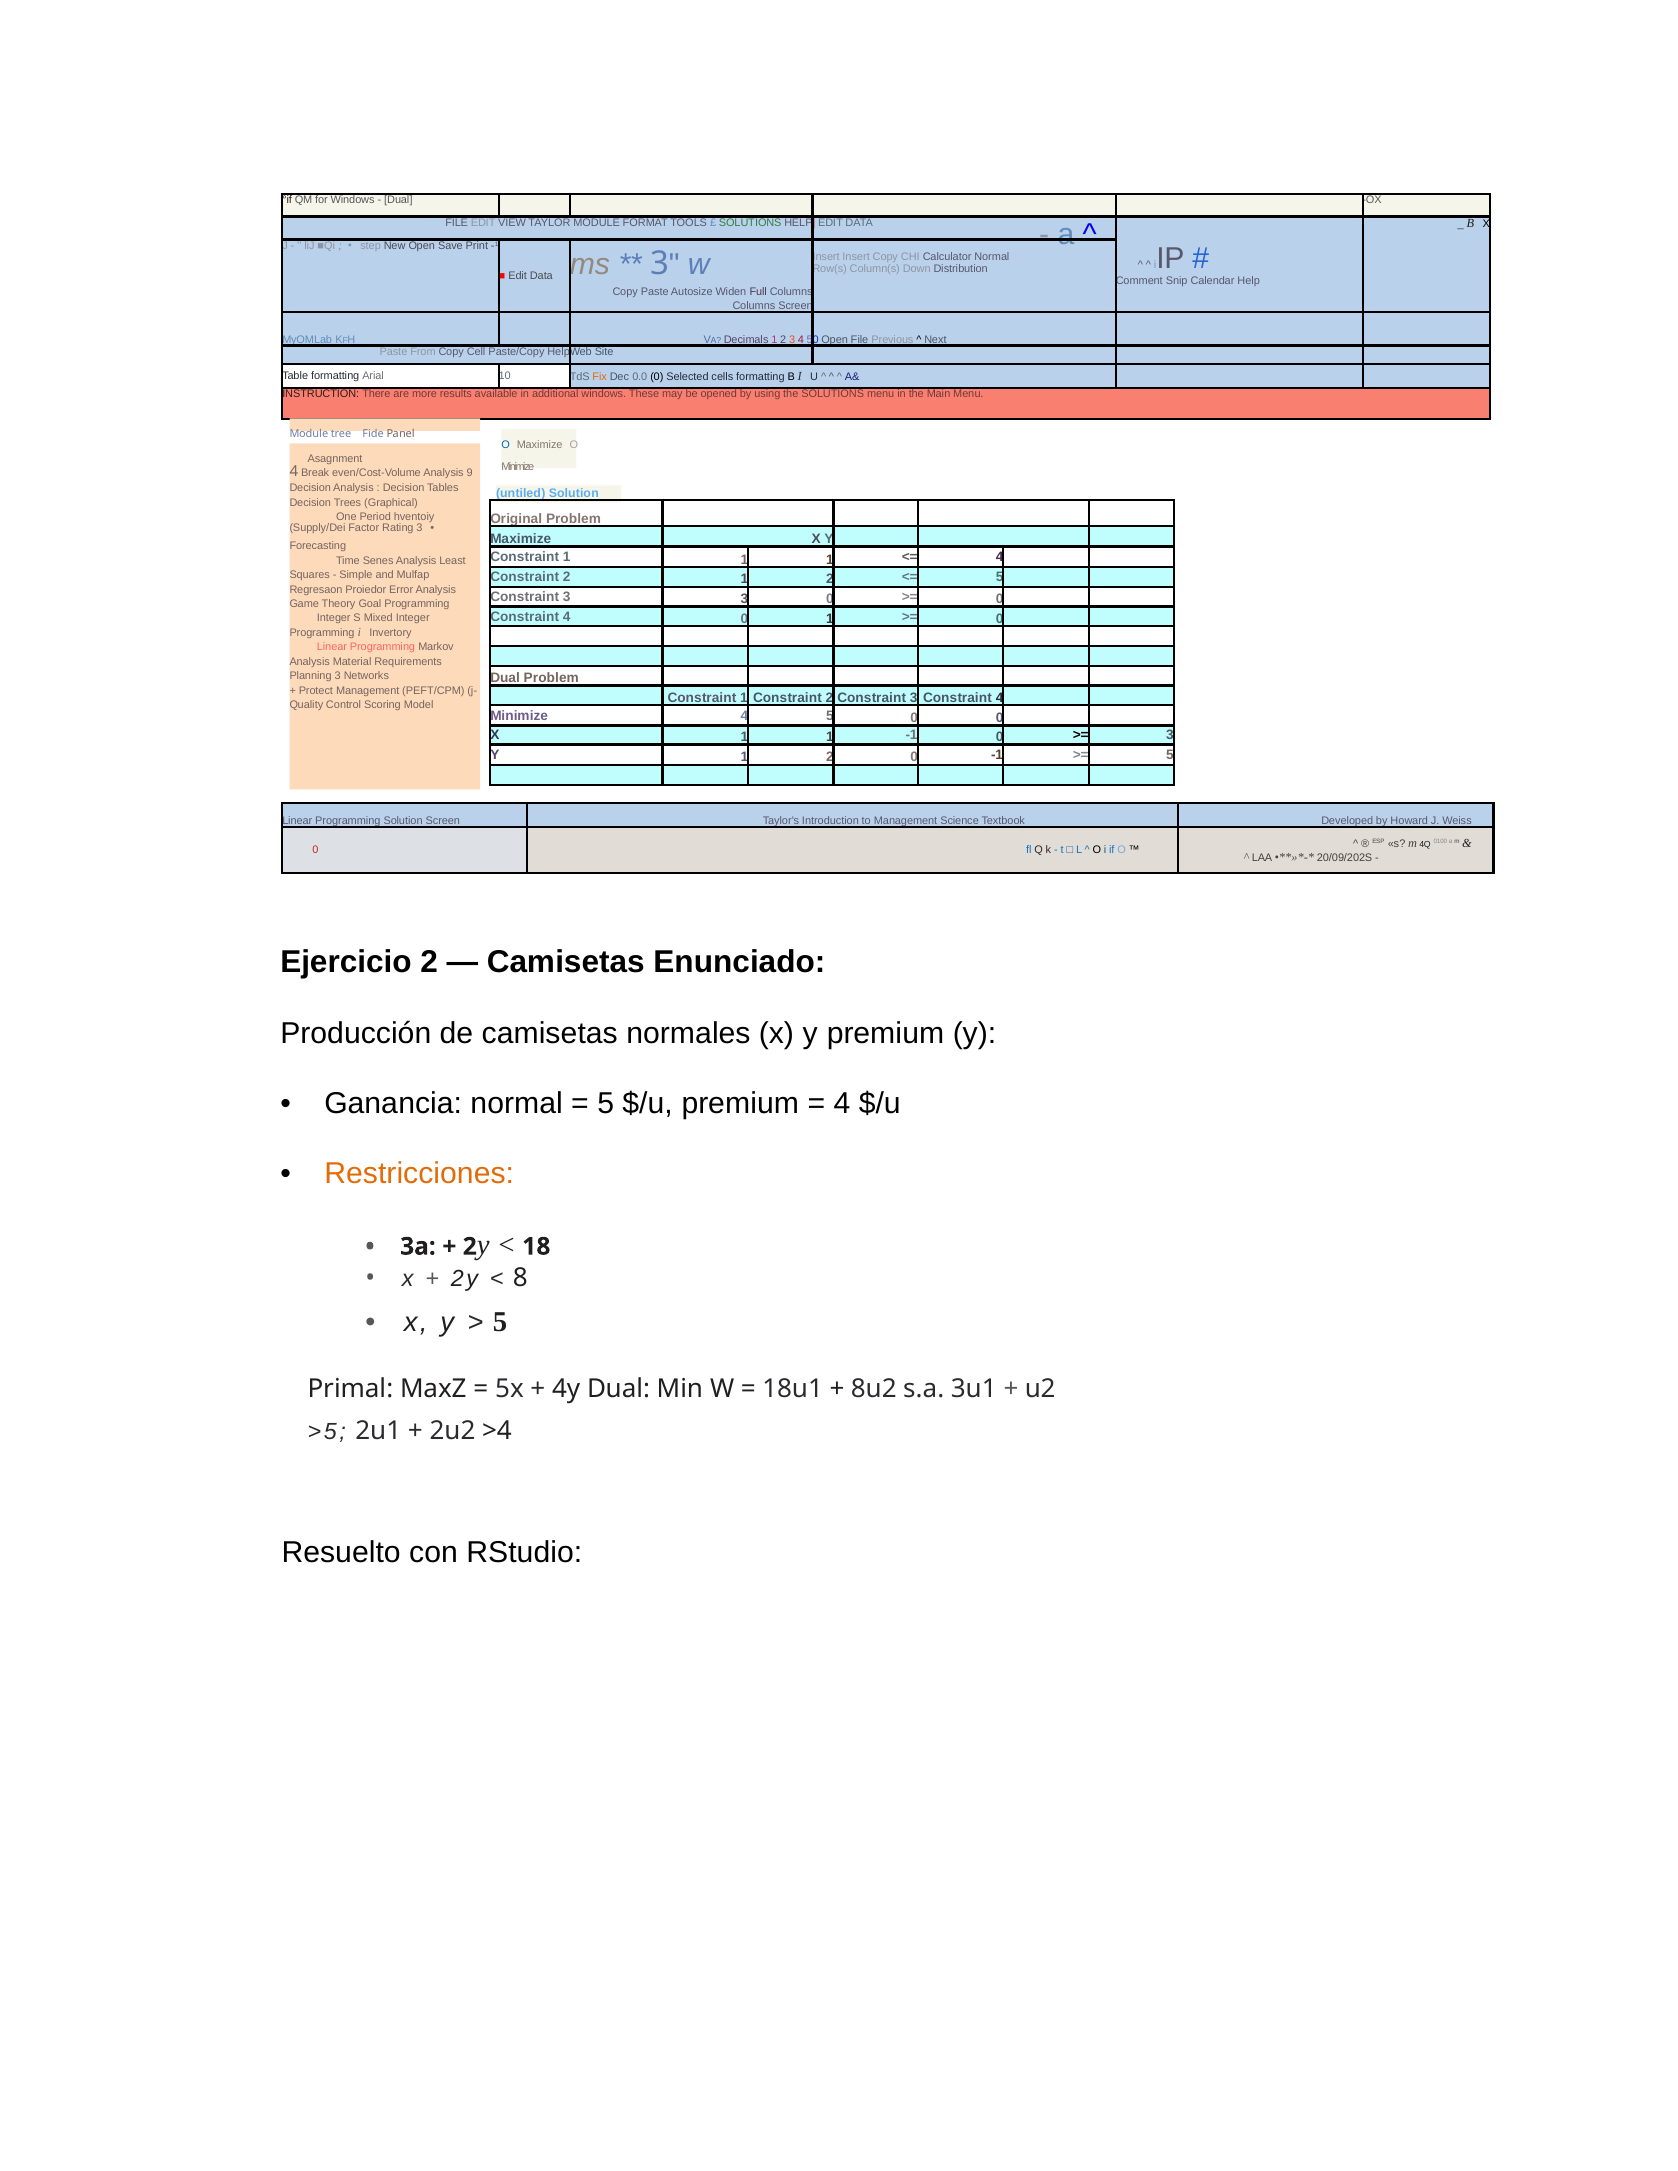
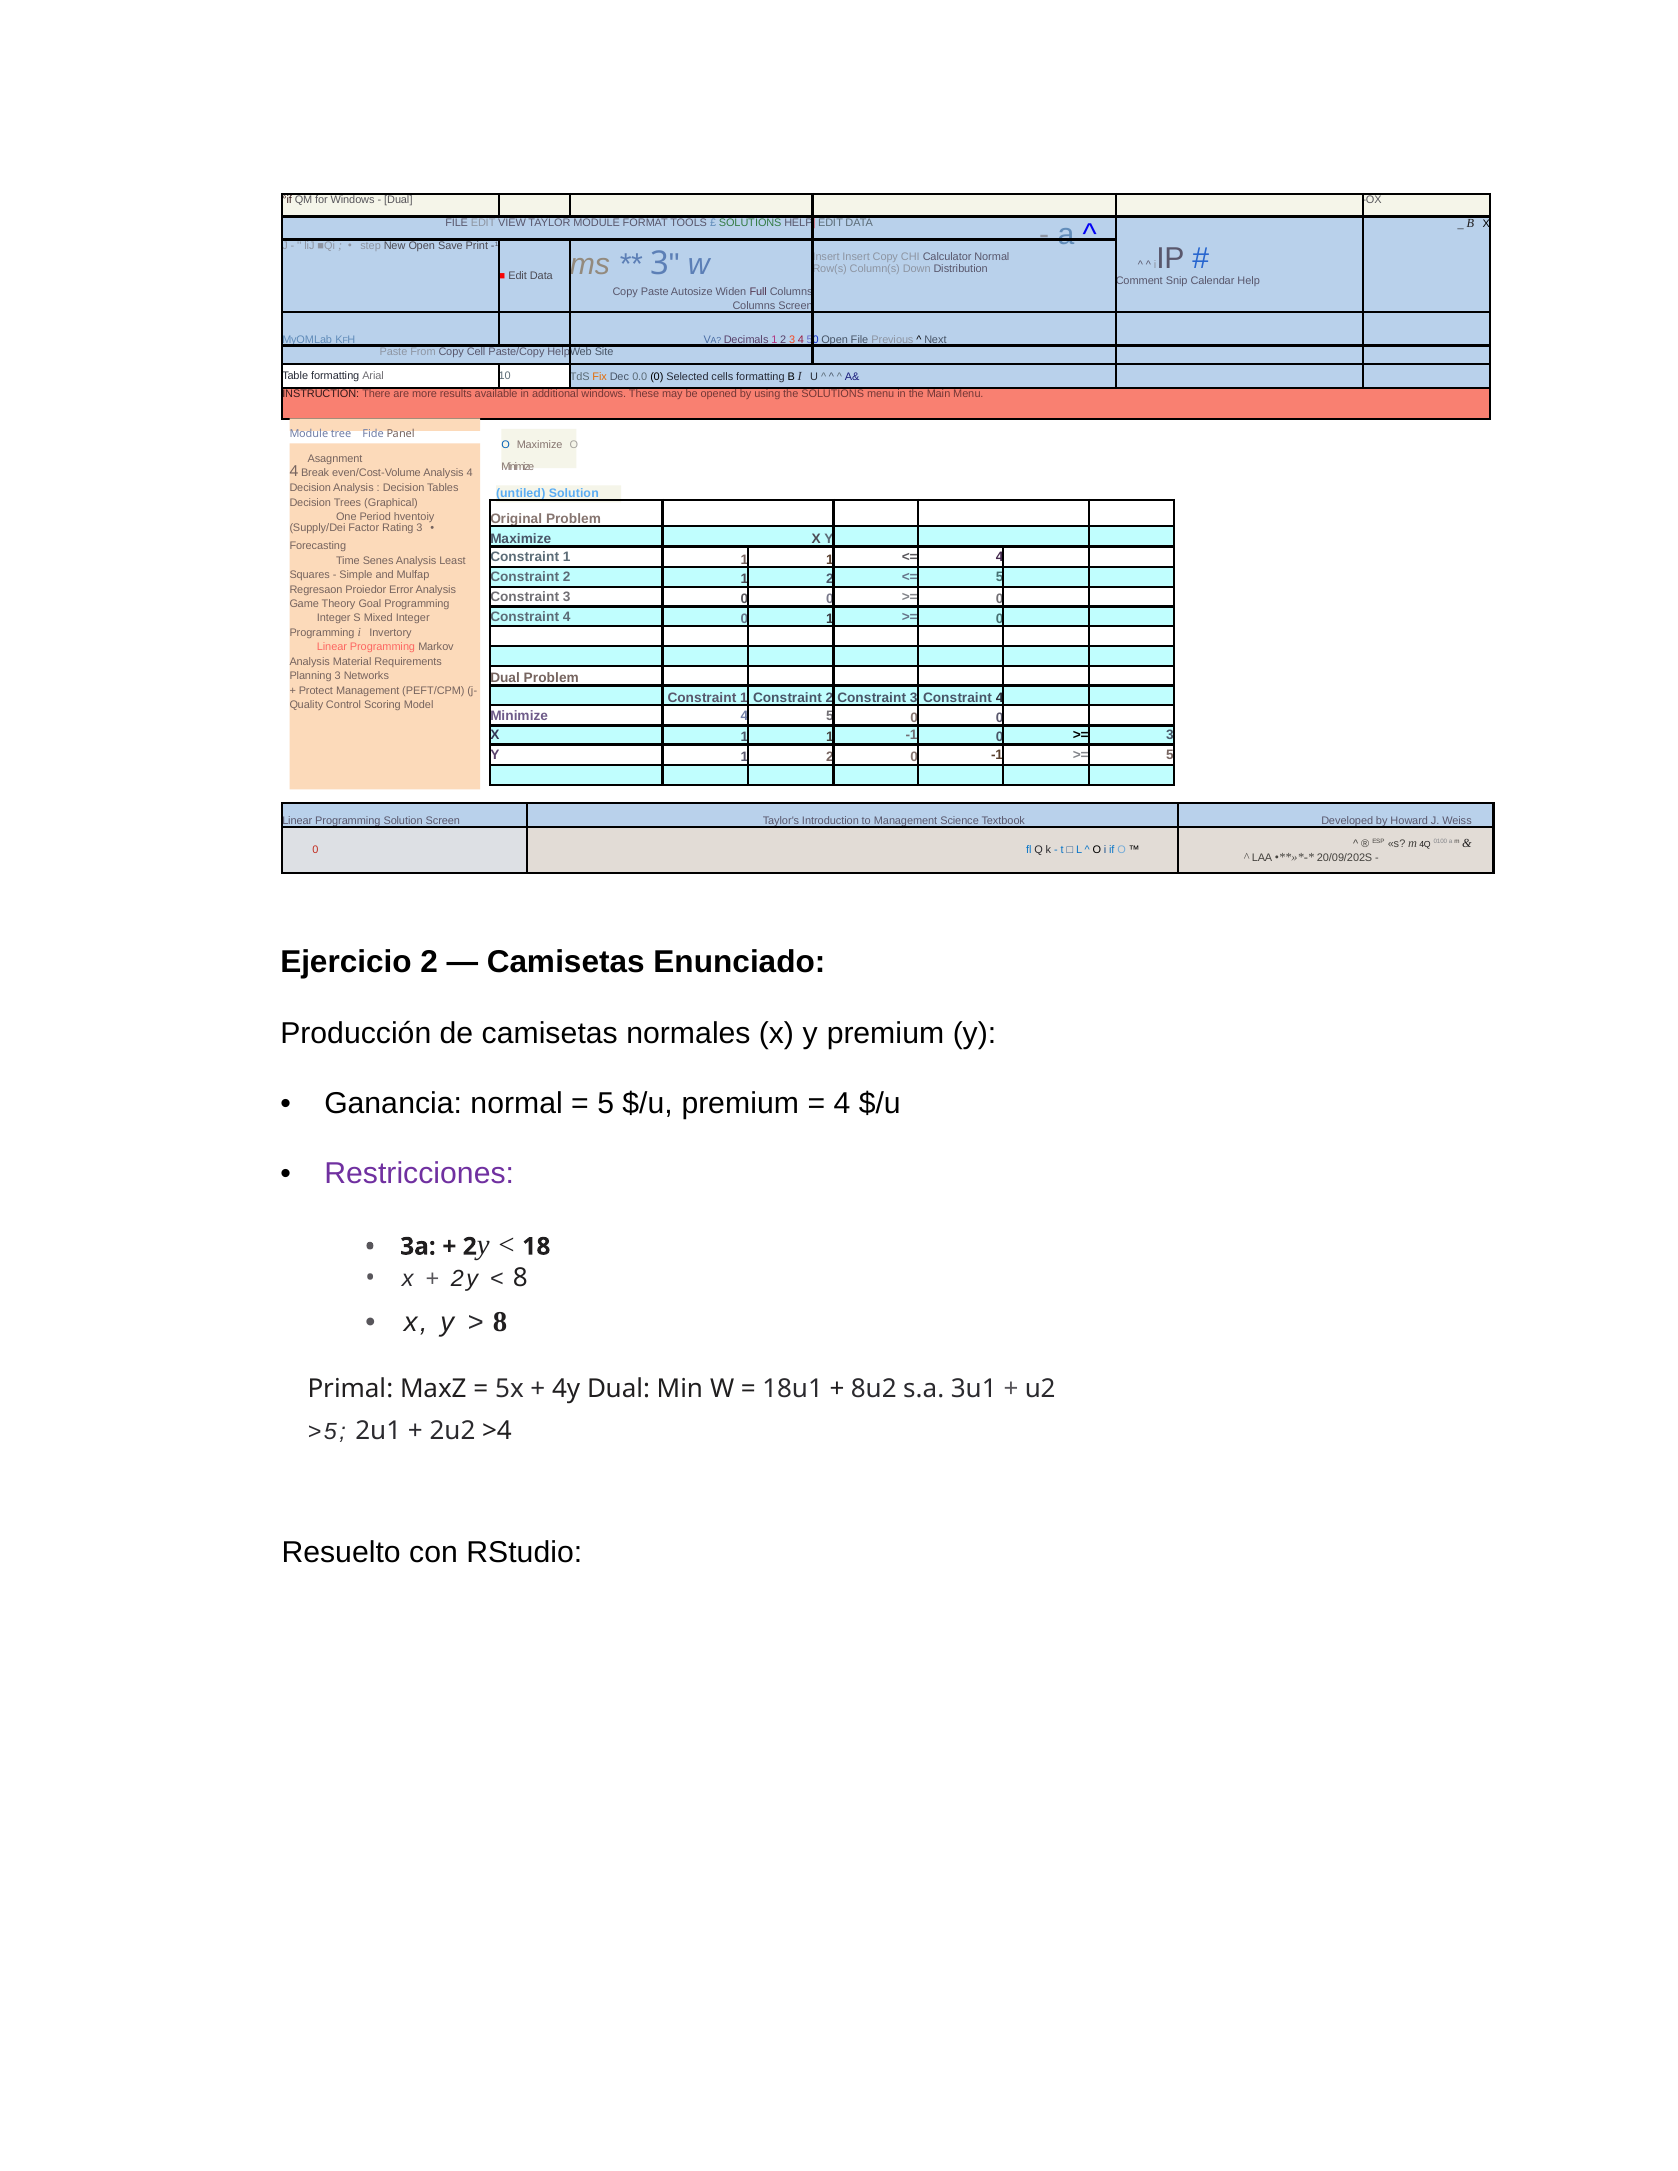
Analysis 9: 9 -> 4 (470, 473)
3 3: 3 -> 0 (744, 599)
Restricciones colour: orange -> purple (419, 1174)
5: 5 -> 8 (500, 1323)
